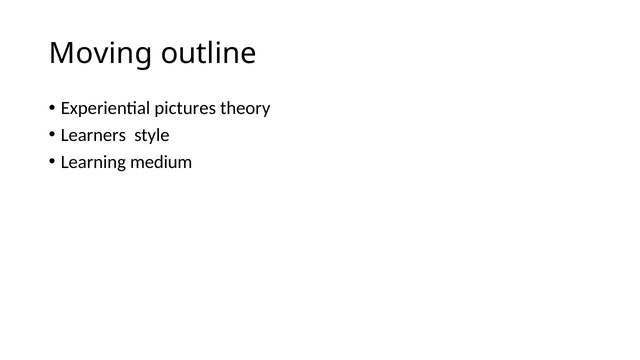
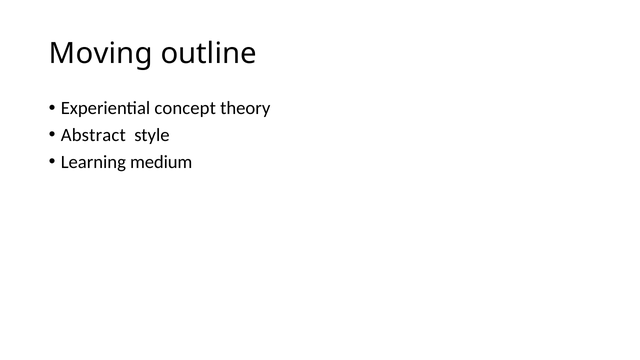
pictures: pictures -> concept (185, 108)
Learners: Learners -> Abstract (93, 135)
